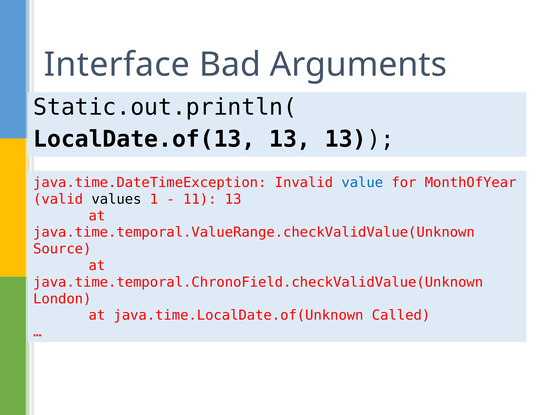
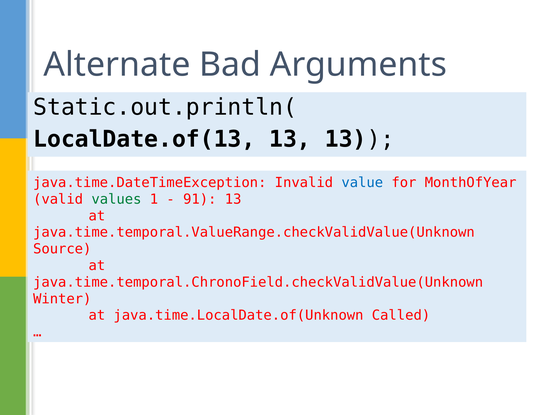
Interface: Interface -> Alternate (117, 65)
values colour: black -> green (116, 199)
11: 11 -> 91 (200, 199)
London: London -> Winter (62, 299)
